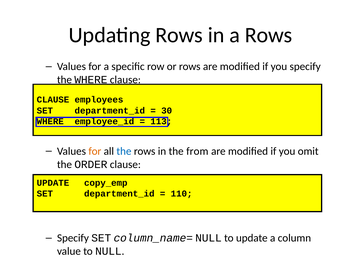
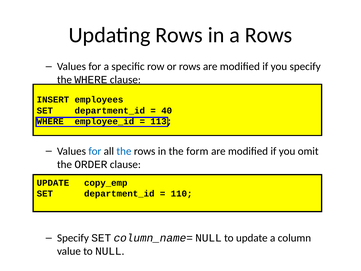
CLAUSE: CLAUSE -> INSERT (53, 100)
30: 30 -> 40 (167, 110)
for colour: orange -> blue (95, 151)
from: from -> form (197, 151)
